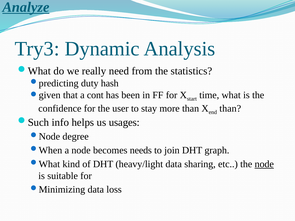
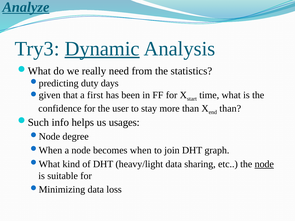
Dynamic underline: none -> present (102, 49)
hash: hash -> days (110, 83)
cont: cont -> first (95, 95)
needs: needs -> when (141, 150)
